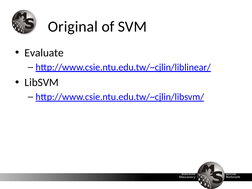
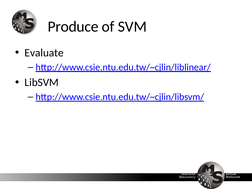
Original: Original -> Produce (73, 27)
